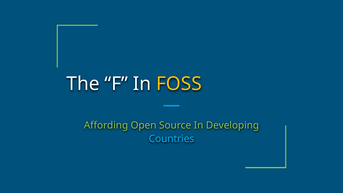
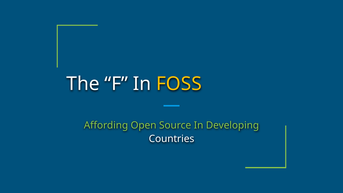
Countries colour: light blue -> white (172, 139)
